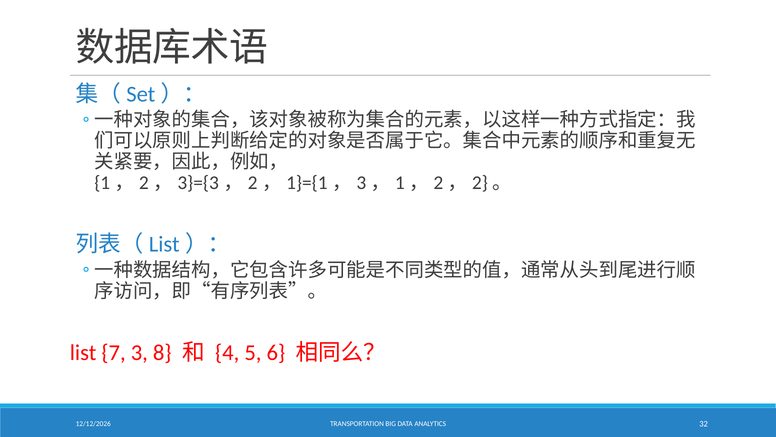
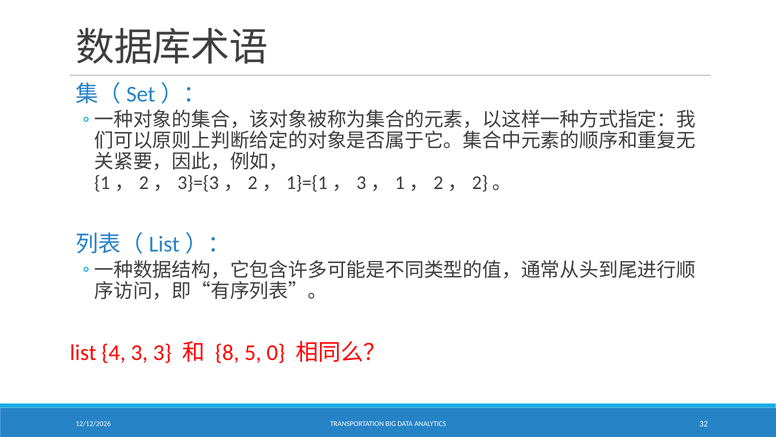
7: 7 -> 4 (114, 352)
3 8: 8 -> 3 (162, 352)
4: 4 -> 8 (227, 352)
6: 6 -> 0 (276, 352)
